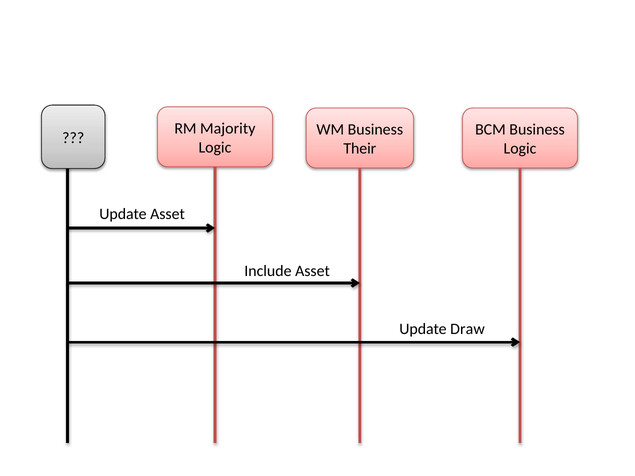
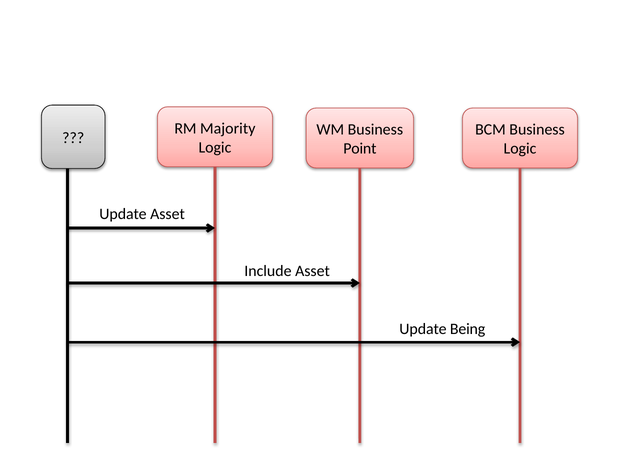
Their: Their -> Point (360, 149)
Draw: Draw -> Being (468, 329)
